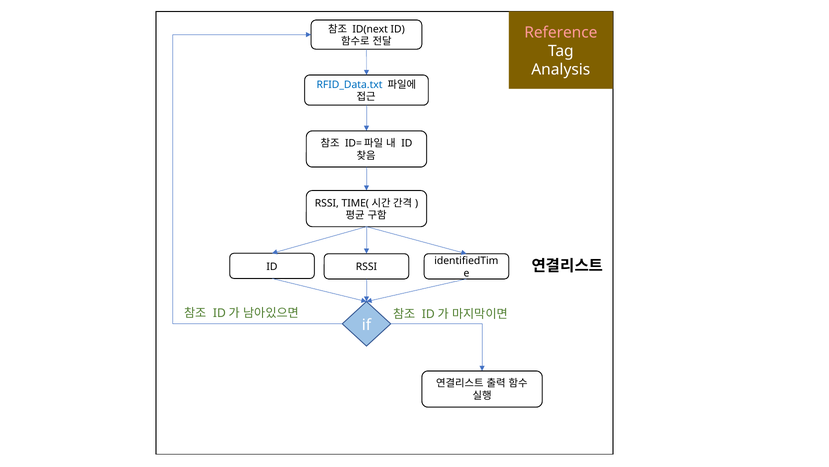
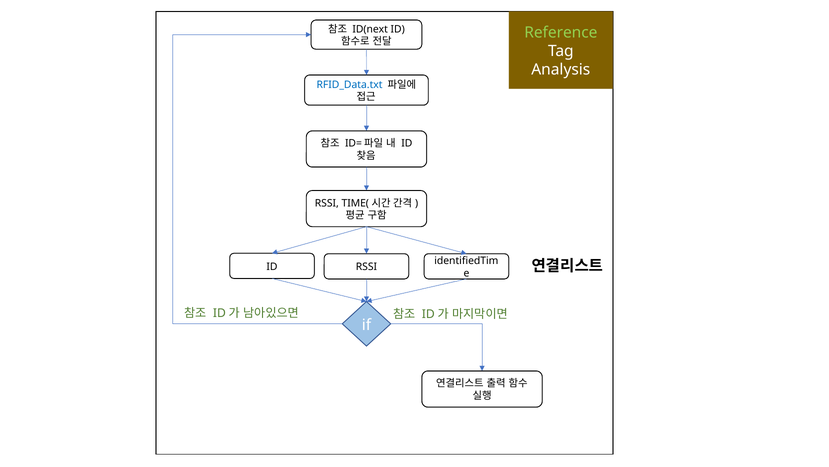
Reference colour: pink -> light green (561, 32)
